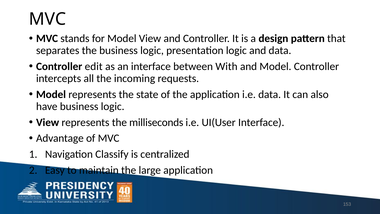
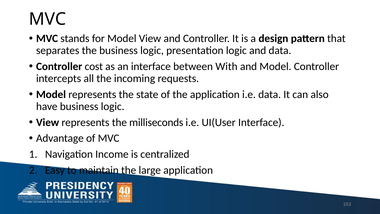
edit: edit -> cost (94, 66)
Classify: Classify -> Income (112, 154)
